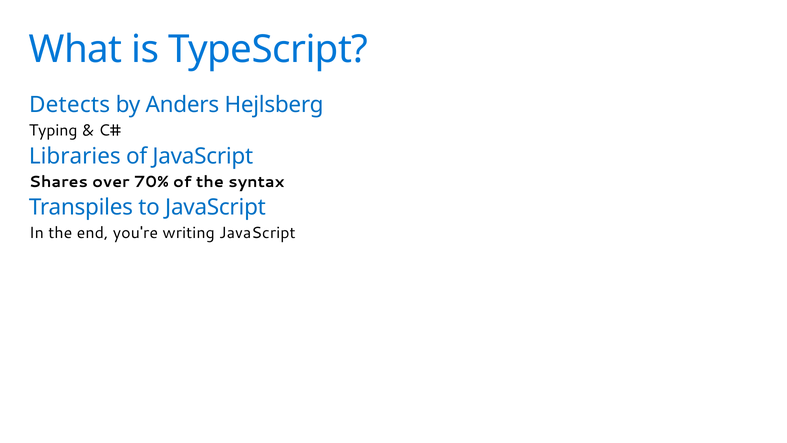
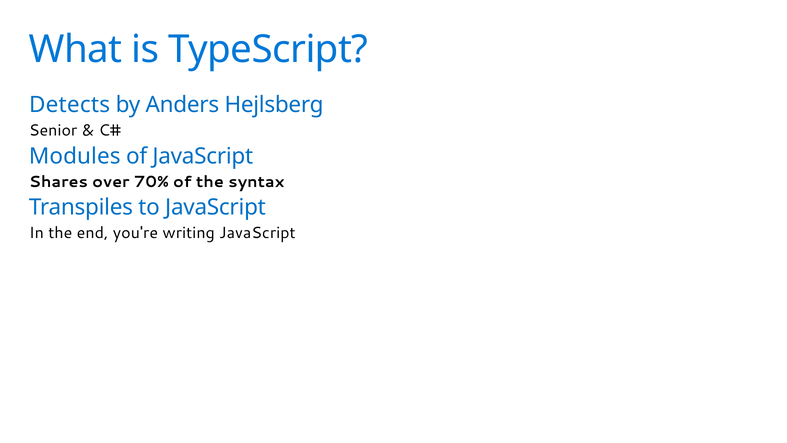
Typing: Typing -> Senior (53, 130)
Libraries: Libraries -> Modules (75, 156)
